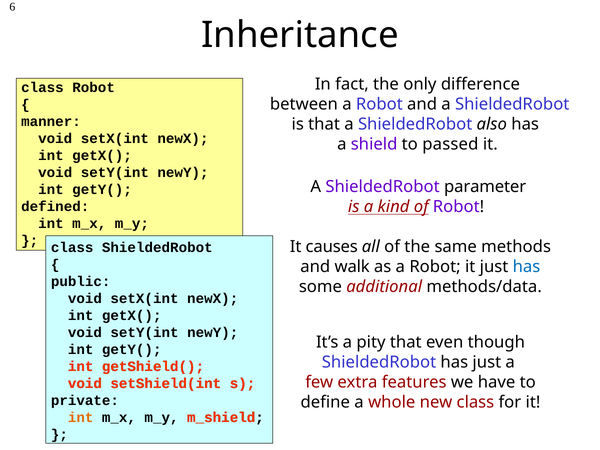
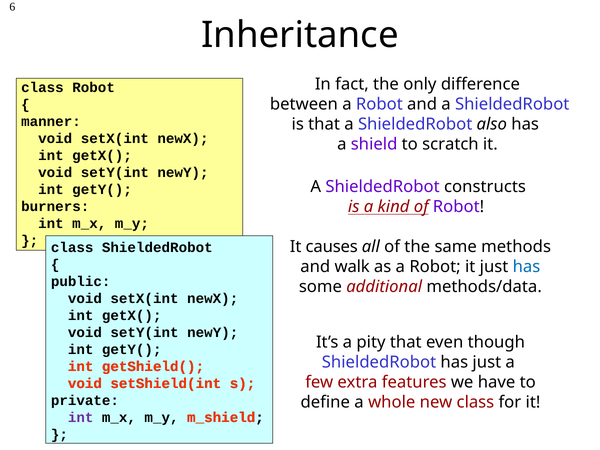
passed: passed -> scratch (450, 144)
parameter: parameter -> constructs (485, 187)
defined: defined -> burners (55, 206)
int colour: orange -> purple (81, 418)
